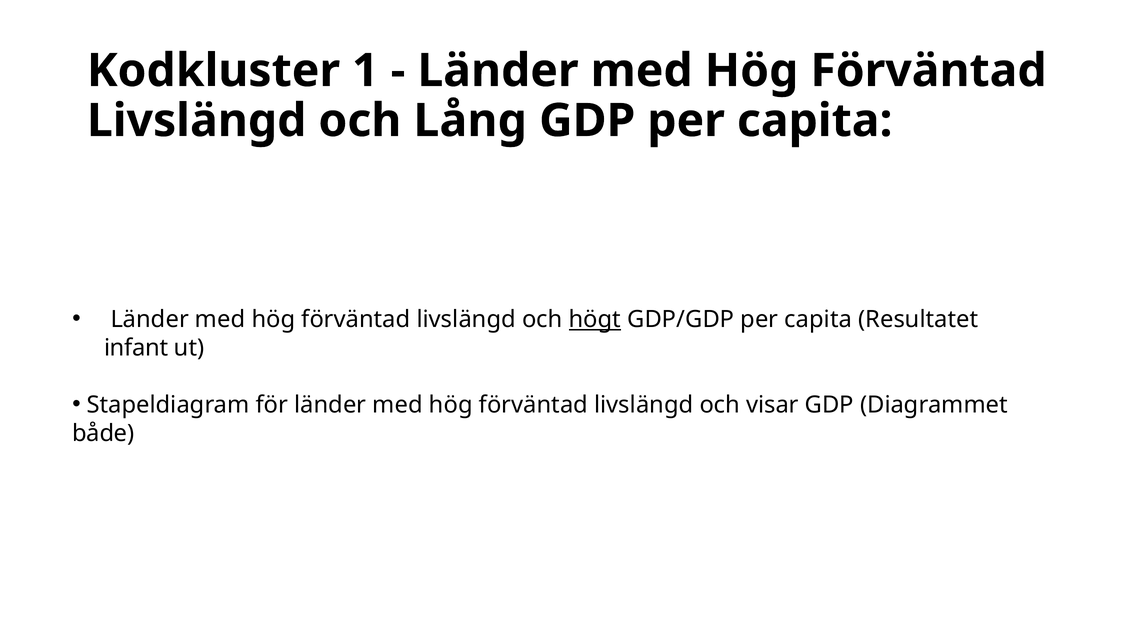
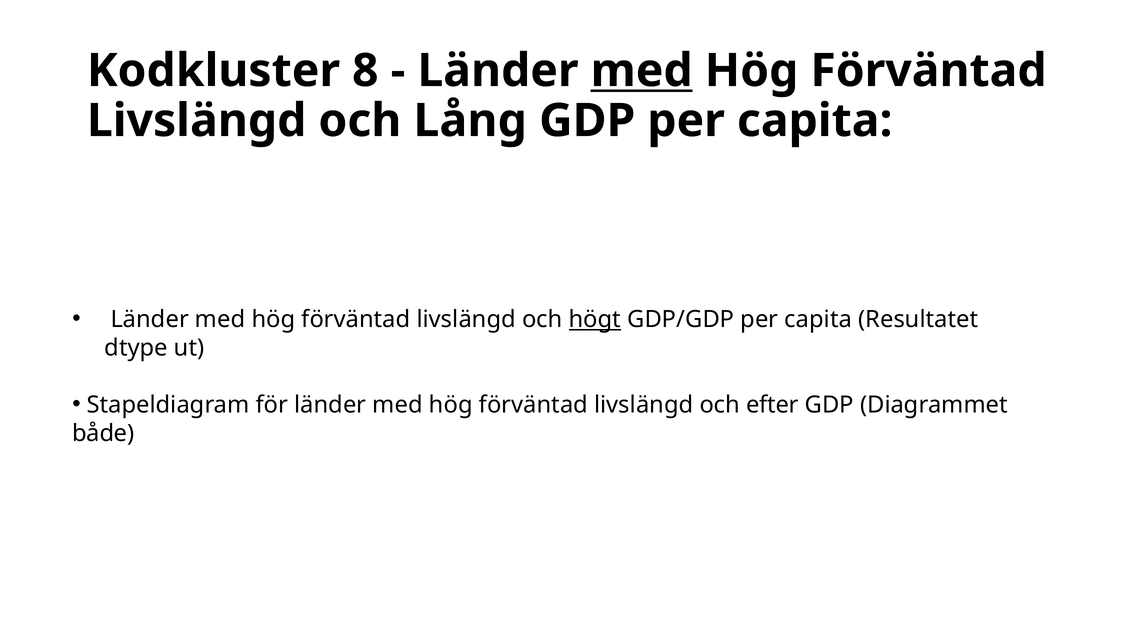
1: 1 -> 8 (365, 71)
med underline: none -> present (642, 71)
infant: infant -> dtype (136, 348)
visar: visar -> efter (773, 405)
